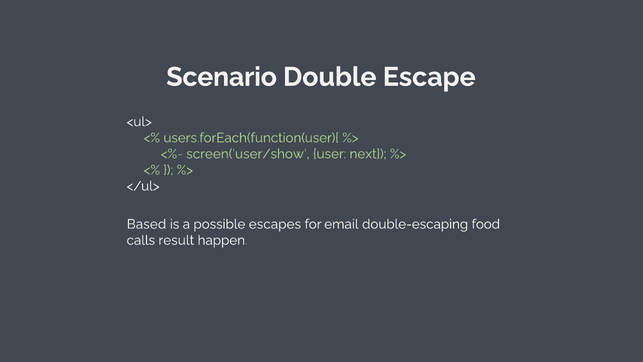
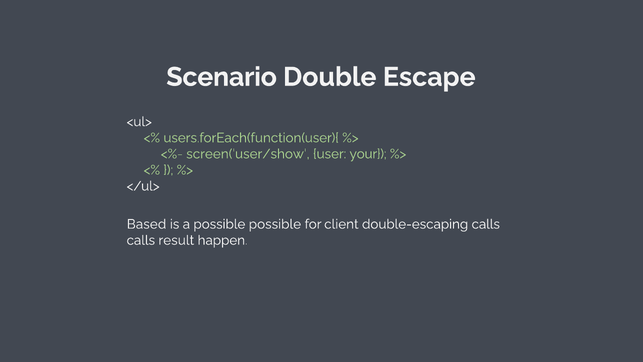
next: next -> your (368, 154)
possible escapes: escapes -> possible (275, 224)
email: email -> client (341, 224)
double-escaping food: food -> calls (486, 224)
